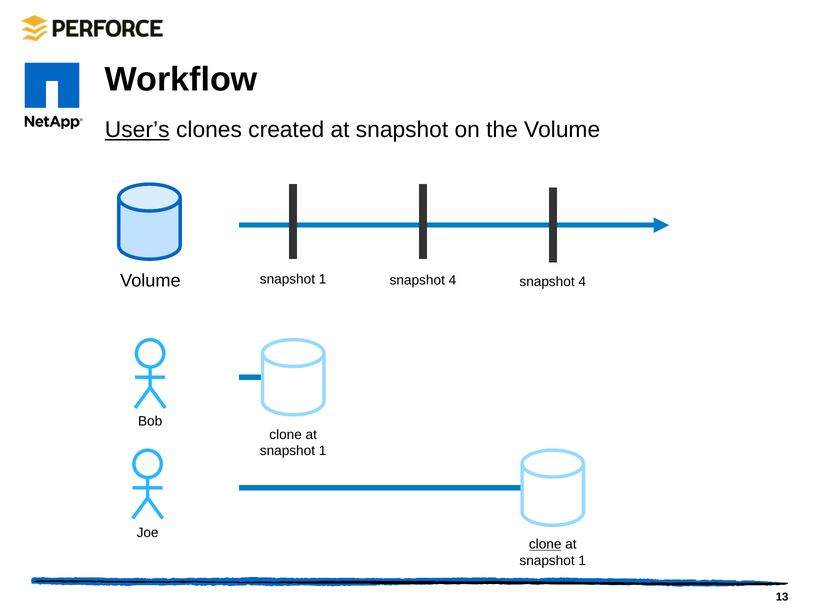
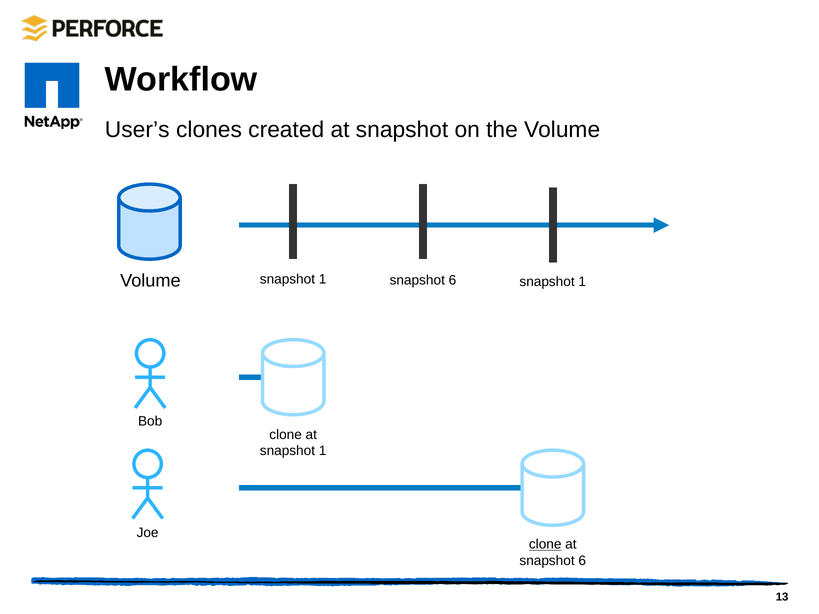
User’s underline: present -> none (137, 130)
1 snapshot 4: 4 -> 6 (452, 281)
4: 4 -> 1 (582, 282)
1: 1 -> 6 (582, 561)
